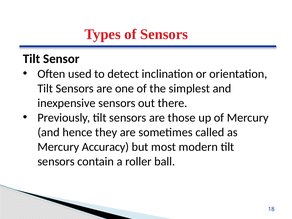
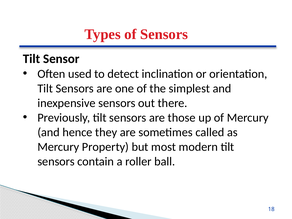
Accuracy: Accuracy -> Property (105, 147)
